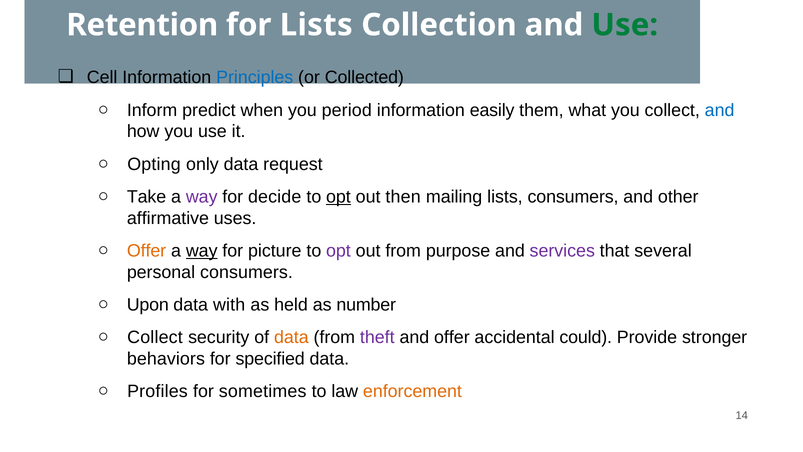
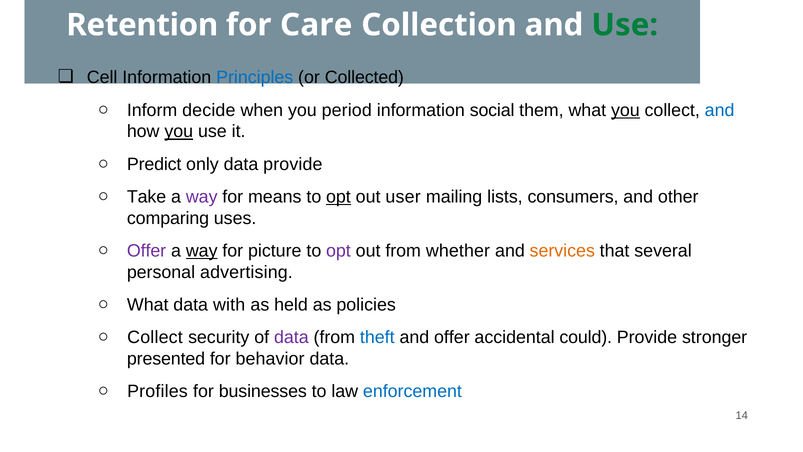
for Lists: Lists -> Care (316, 25)
predict: predict -> decide (209, 110)
easily: easily -> social (492, 110)
you underline: none -> present (625, 110)
you underline: none -> present (179, 132)
Opting: Opting -> Predict (154, 164)
data request: request -> provide (293, 164)
decide: decide -> means (275, 197)
then: then -> user (403, 197)
affirmative: affirmative -> comparing (168, 218)
Offer colour: orange -> purple (147, 251)
purpose: purpose -> whether (458, 251)
services colour: purple -> orange (562, 251)
personal consumers: consumers -> advertising (246, 272)
Upon: Upon -> What (148, 305)
number: number -> policies (366, 305)
data colour: orange -> purple (291, 337)
theft colour: purple -> blue (377, 337)
behaviors: behaviors -> presented (166, 359)
specified: specified -> behavior (270, 359)
sometimes: sometimes -> businesses (263, 391)
enforcement colour: orange -> blue (412, 391)
